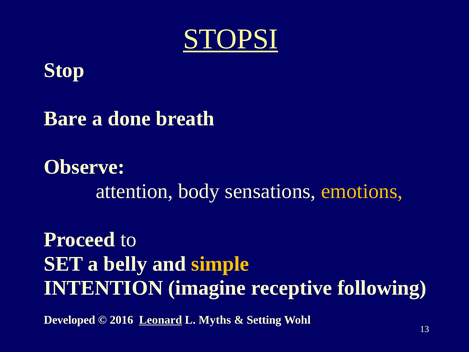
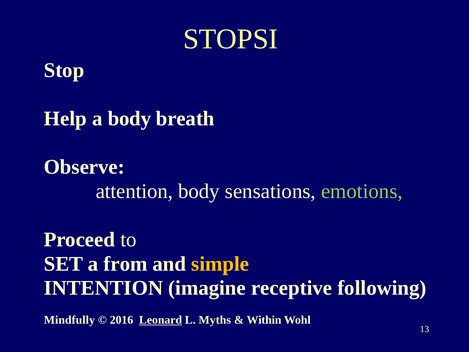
STOPSI underline: present -> none (231, 39)
Bare: Bare -> Help (65, 118)
a done: done -> body (129, 118)
emotions colour: yellow -> light green (362, 191)
belly: belly -> from (126, 264)
Developed: Developed -> Mindfully (69, 320)
Setting: Setting -> Within (264, 320)
